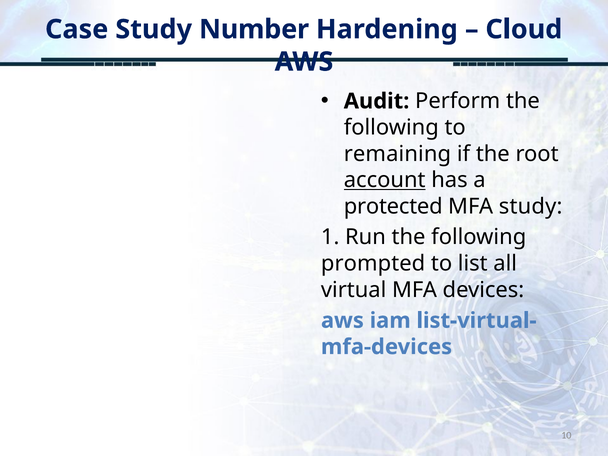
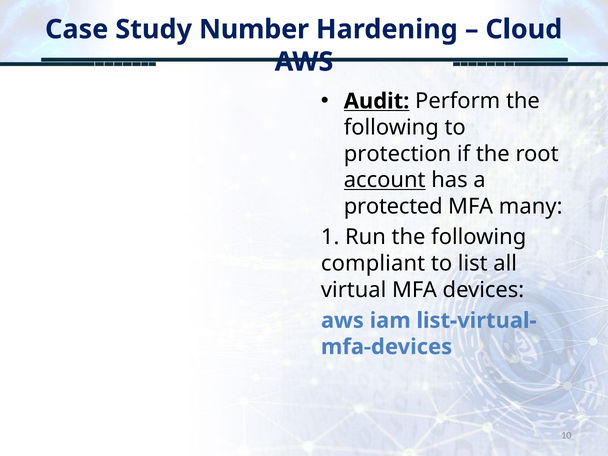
Audit underline: none -> present (377, 101)
remaining: remaining -> protection (397, 154)
MFA study: study -> many (531, 206)
prompted: prompted -> compliant (373, 264)
